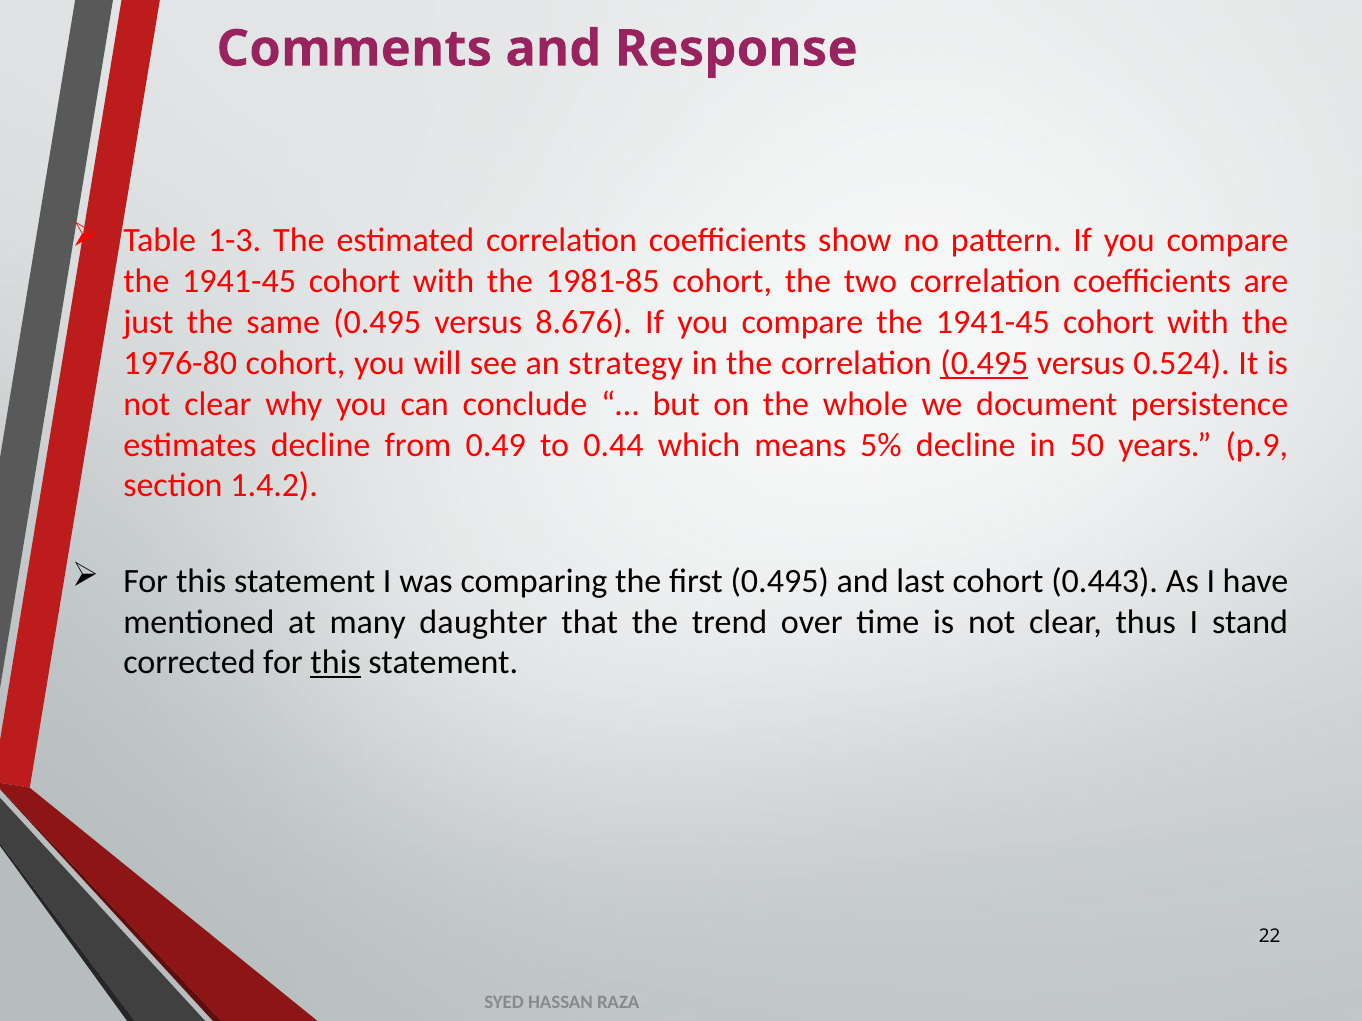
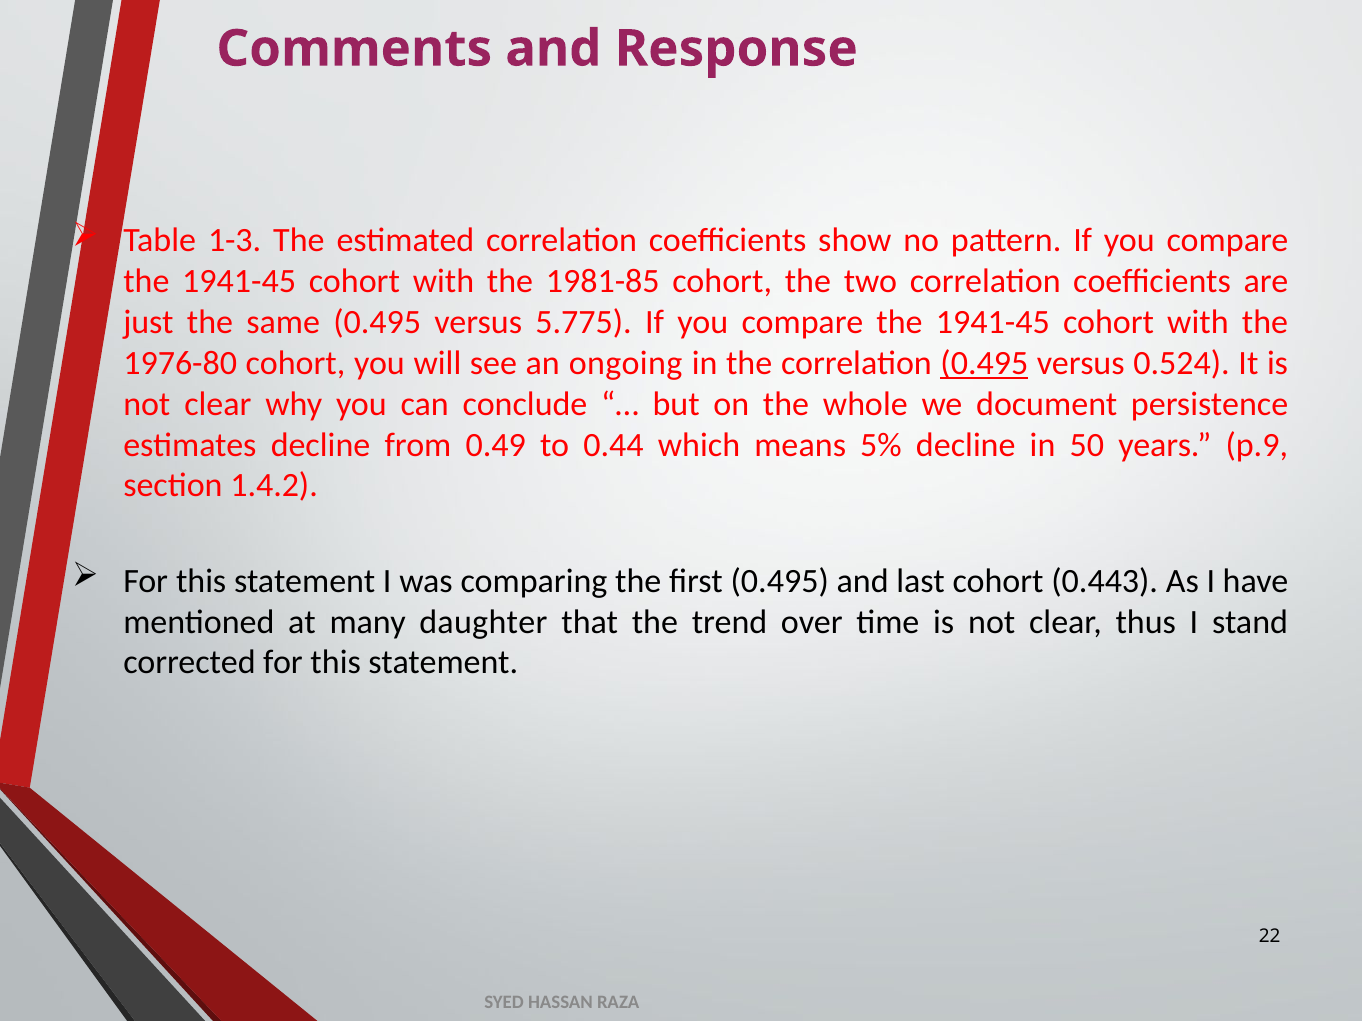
8.676: 8.676 -> 5.775 (584, 323)
strategy: strategy -> ongoing (626, 363)
this underline: present -> none (336, 663)
